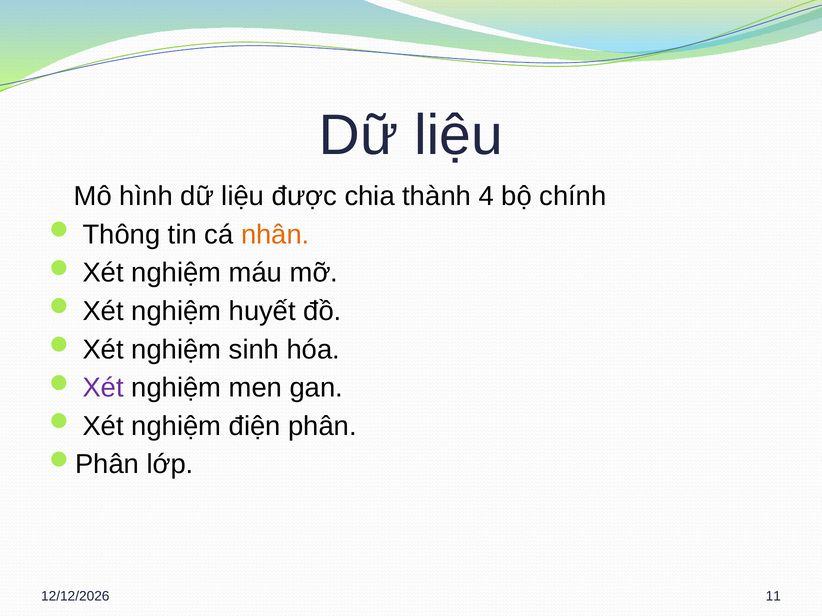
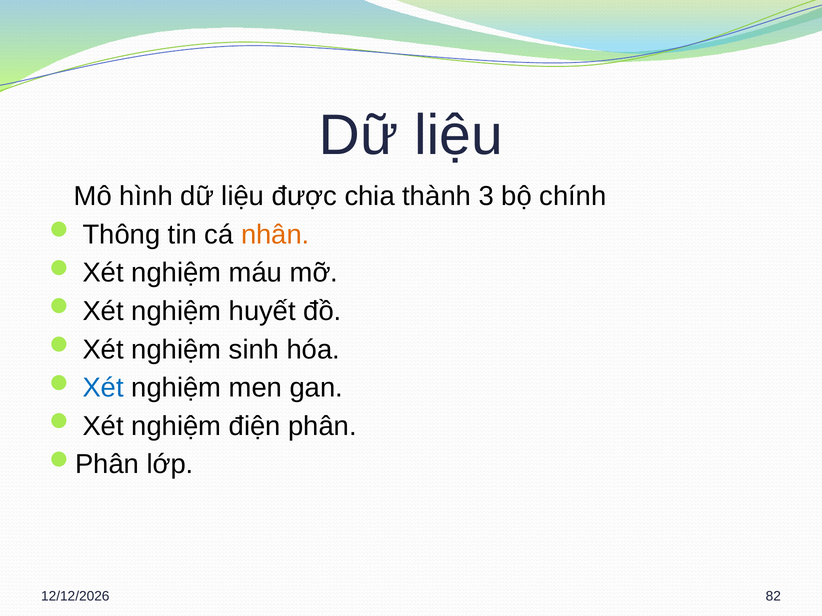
4: 4 -> 3 (486, 196)
Xét colour: purple -> blue (103, 388)
11: 11 -> 82 (773, 597)
